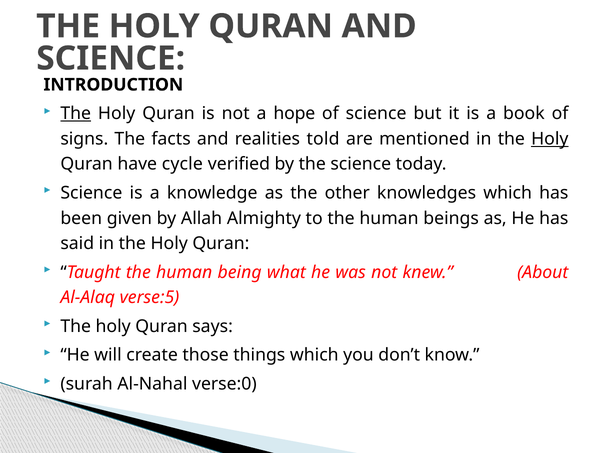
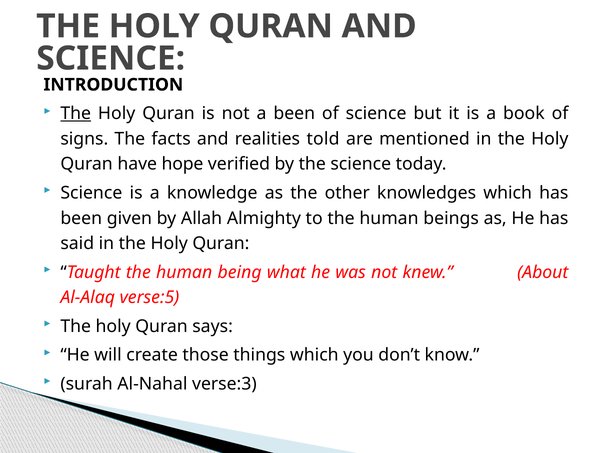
a hope: hope -> been (294, 114)
Holy underline: present -> none (550, 139)
cycle: cycle -> hope (183, 164)
verse:0: verse:0 -> verse:3 (224, 384)
